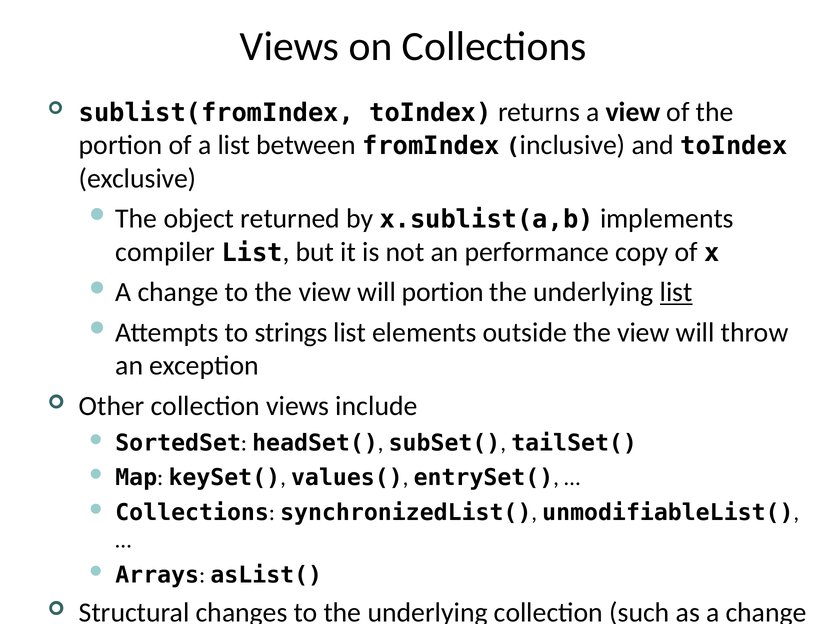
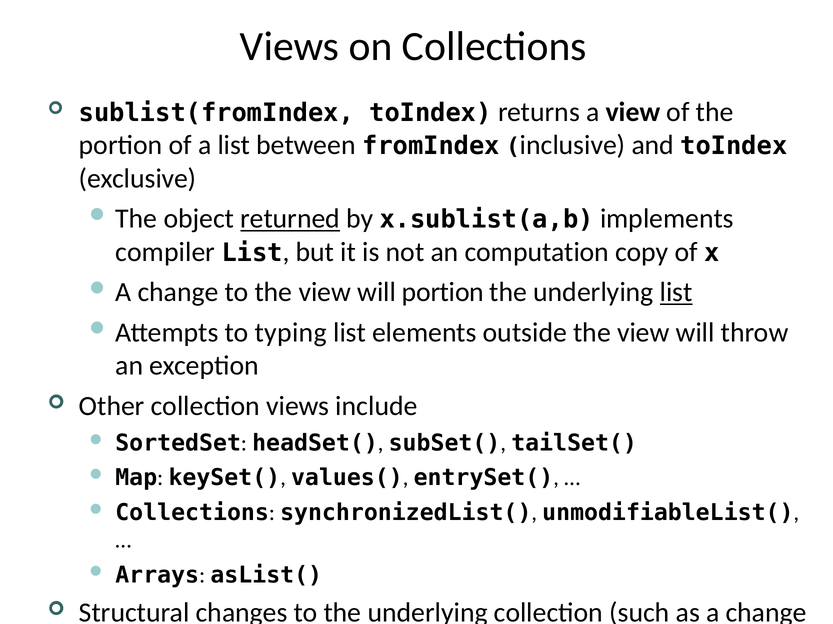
returned underline: none -> present (290, 219)
performance: performance -> computation (537, 252)
strings: strings -> typing (291, 333)
